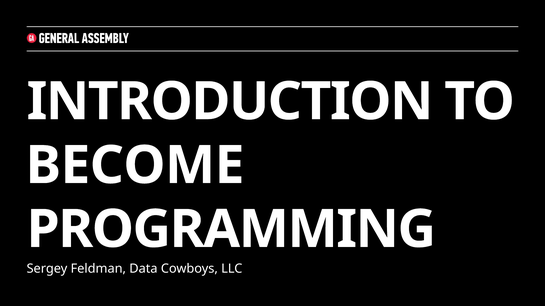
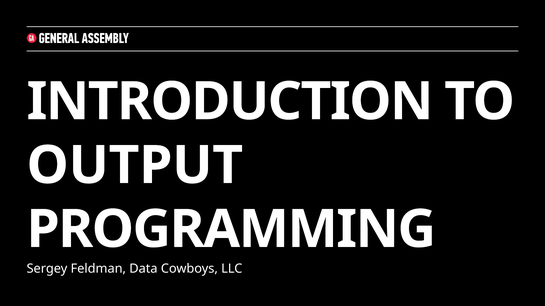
BECOME: BECOME -> OUTPUT (135, 166)
